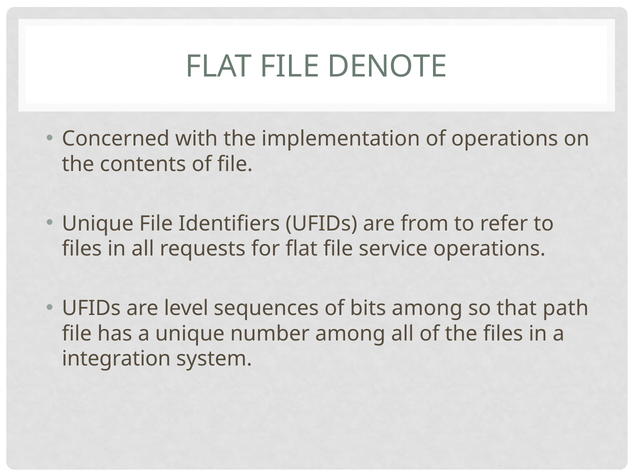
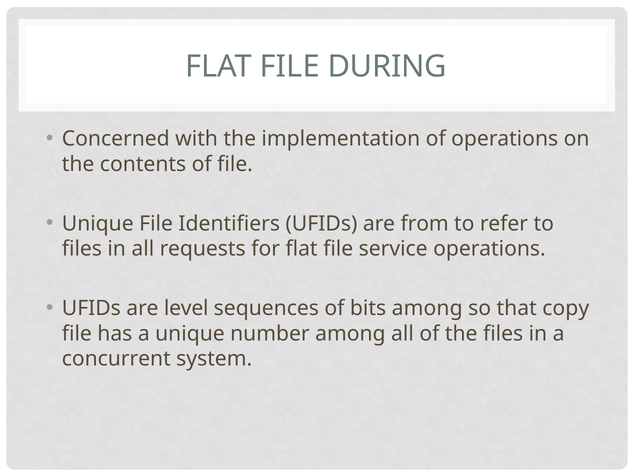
DENOTE: DENOTE -> DURING (387, 66)
path: path -> copy (566, 308)
integration: integration -> concurrent (116, 359)
